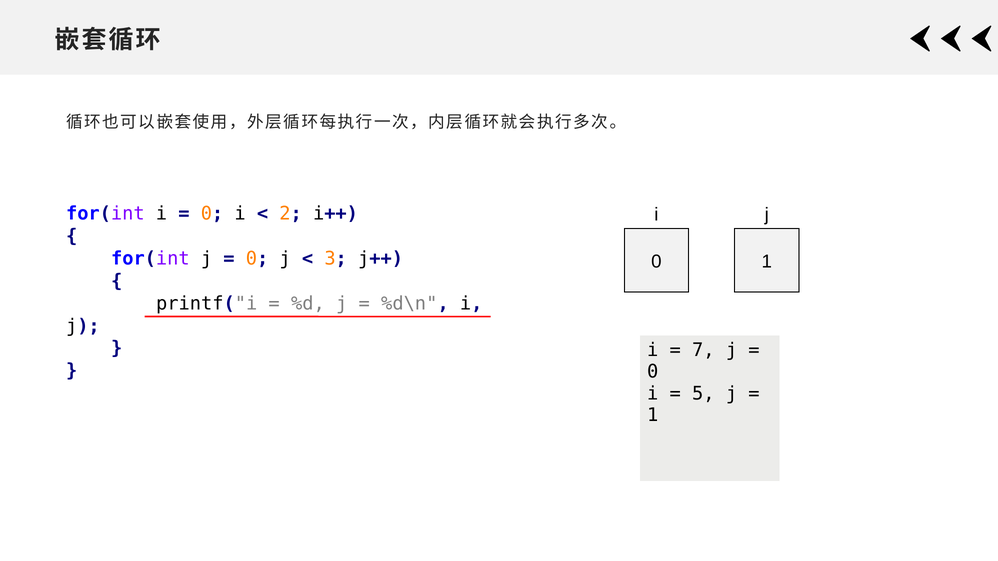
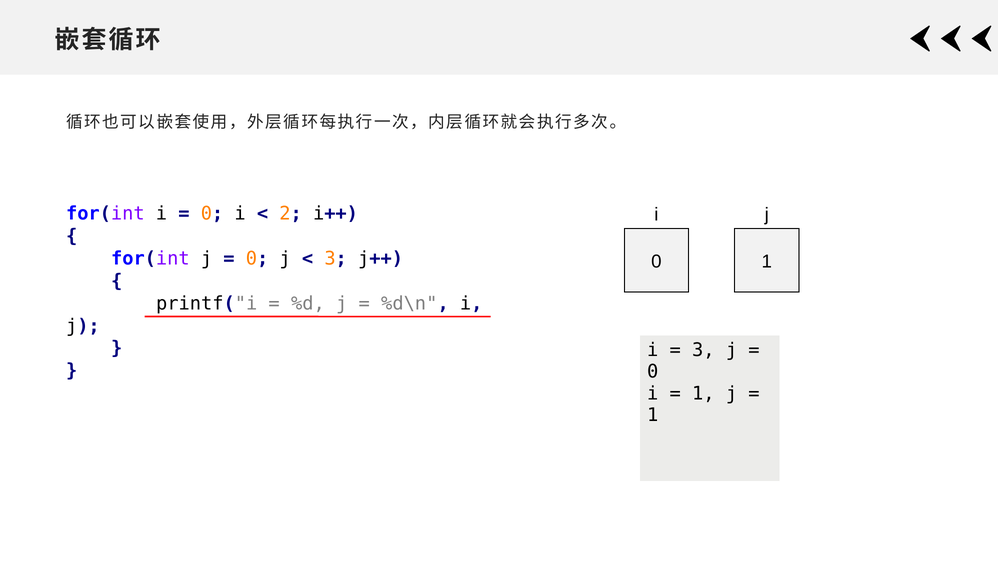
7: 7 -> 3 (703, 350)
5: 5 -> 1 (703, 394)
